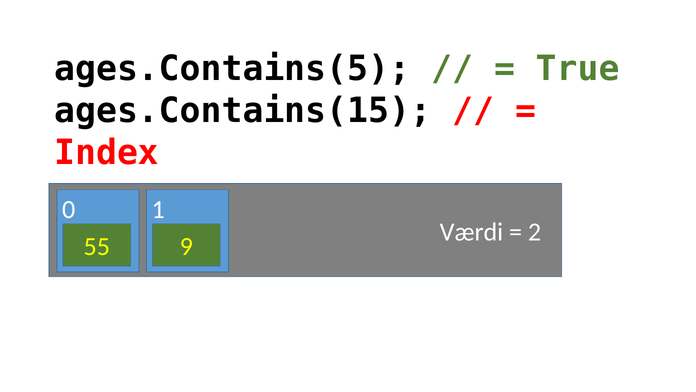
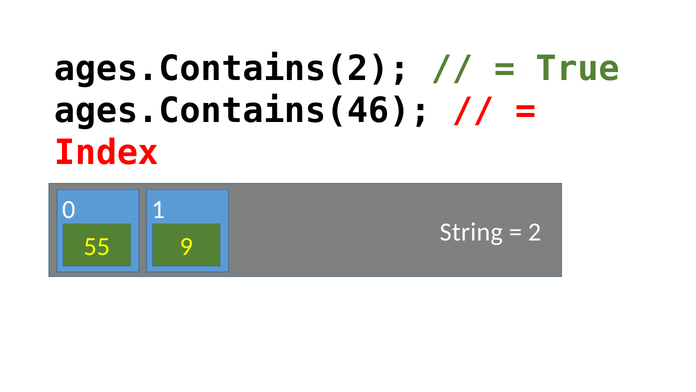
ages.Contains(5: ages.Contains(5 -> ages.Contains(2 (232, 69)
ages.Contains(15: ages.Contains(15 -> ages.Contains(46 (243, 111)
Værdi: Værdi -> String (471, 232)
